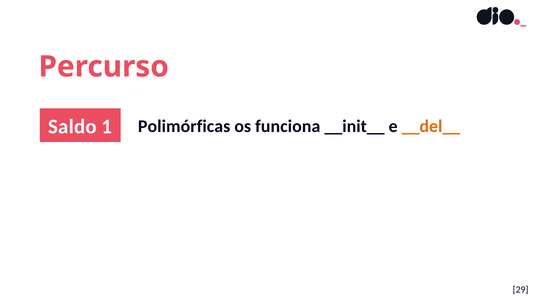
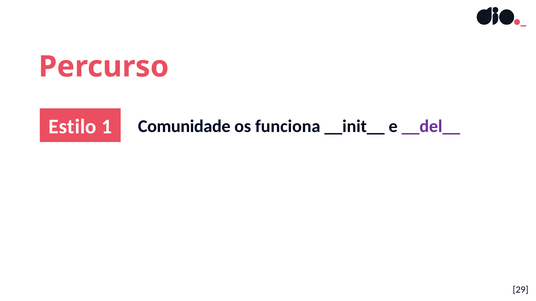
Saldo: Saldo -> Estilo (72, 127)
Polimórficas: Polimórficas -> Comunidade (184, 127)
__del__ colour: orange -> purple (431, 127)
